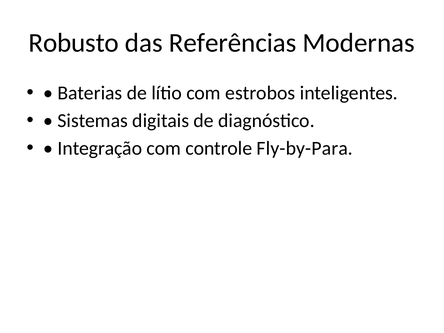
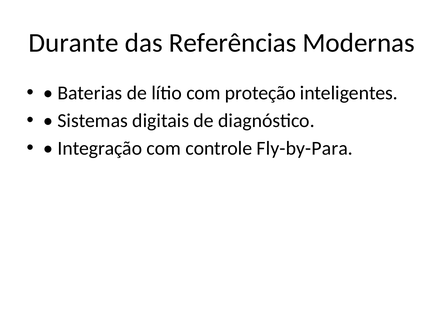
Robusto: Robusto -> Durante (74, 43)
estrobos: estrobos -> proteção (260, 93)
